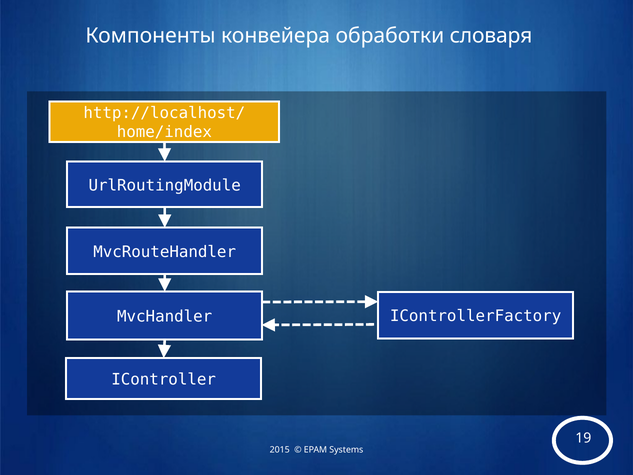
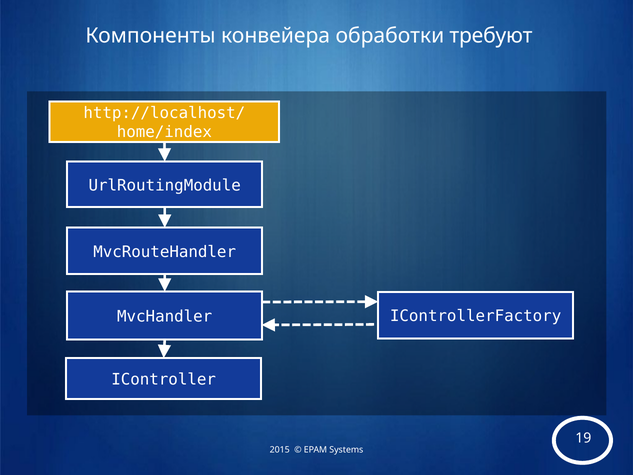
словаря: словаря -> требуют (491, 36)
